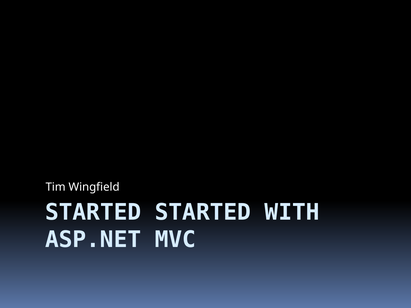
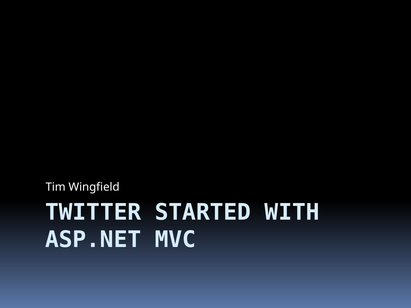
STARTED: STARTED -> TWITTER (93, 213)
